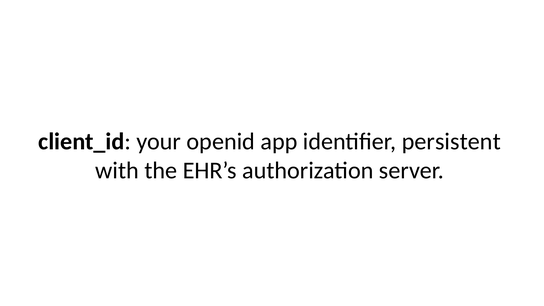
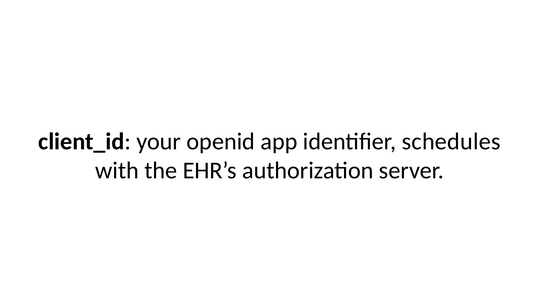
persistent: persistent -> schedules (451, 142)
